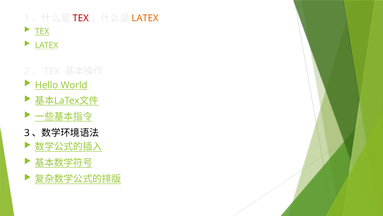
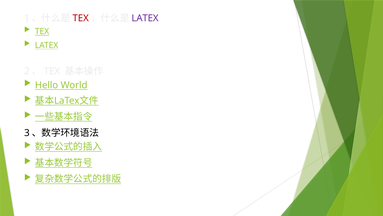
LATEX colour: orange -> purple (145, 18)
